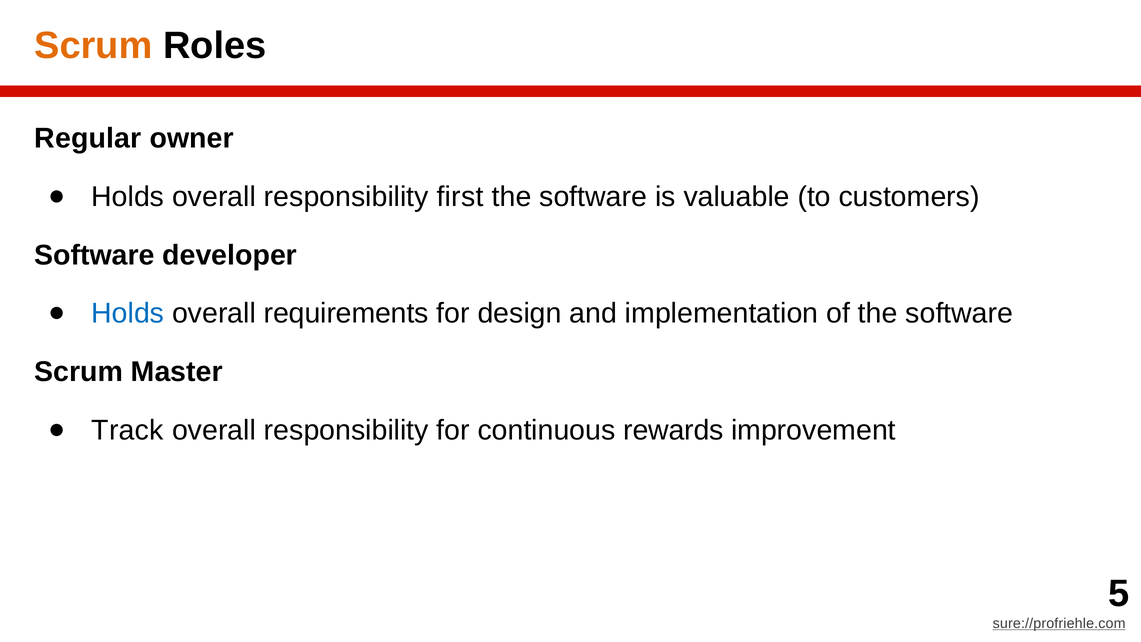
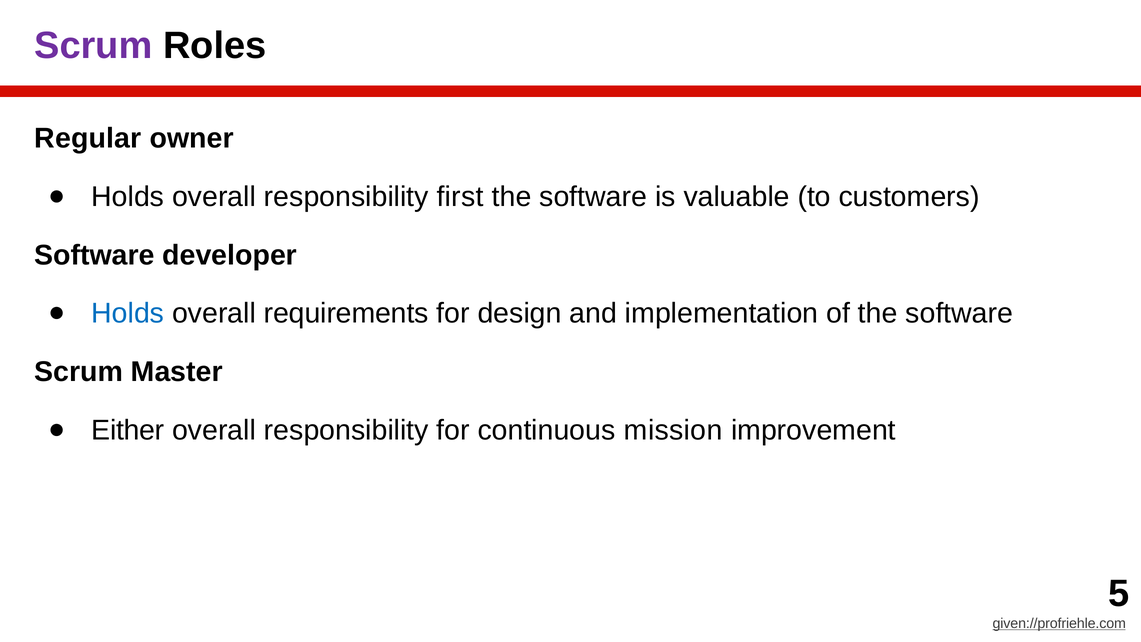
Scrum colour: orange -> purple (93, 45)
Track: Track -> Either (128, 430)
rewards: rewards -> mission (673, 430)
sure://profriehle.com: sure://profriehle.com -> given://profriehle.com (1059, 623)
